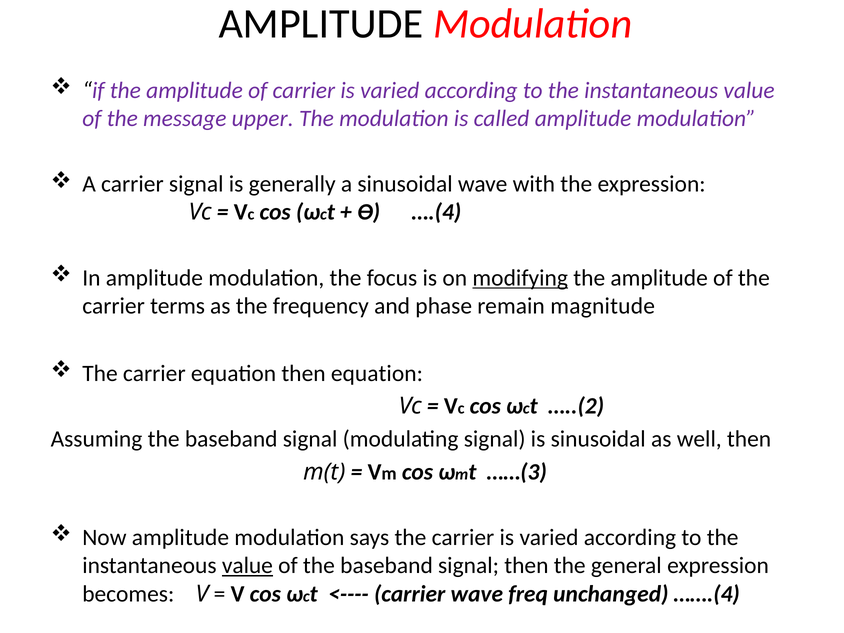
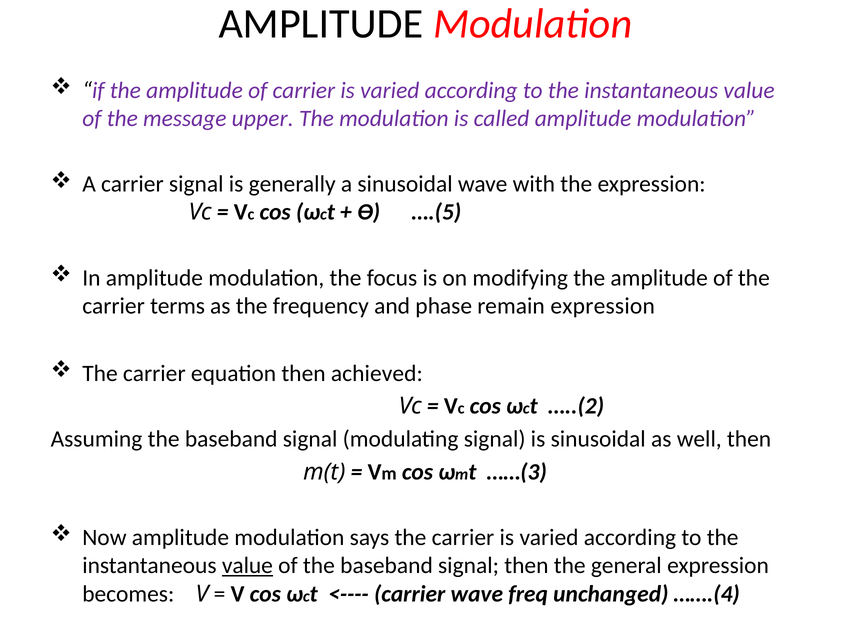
….(4: ….(4 -> ….(5 (437, 212)
modifying underline: present -> none (520, 278)
remain magnitude: magnitude -> expression (603, 306)
then equation: equation -> achieved (377, 373)
